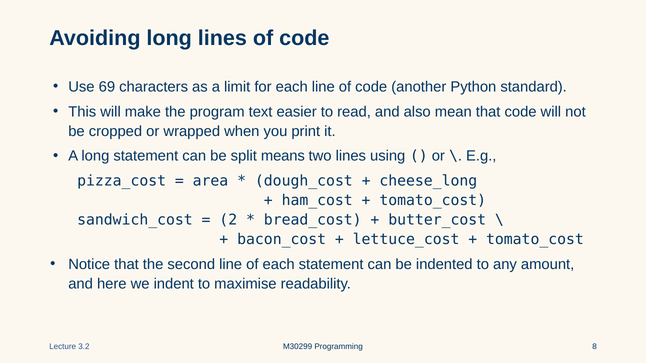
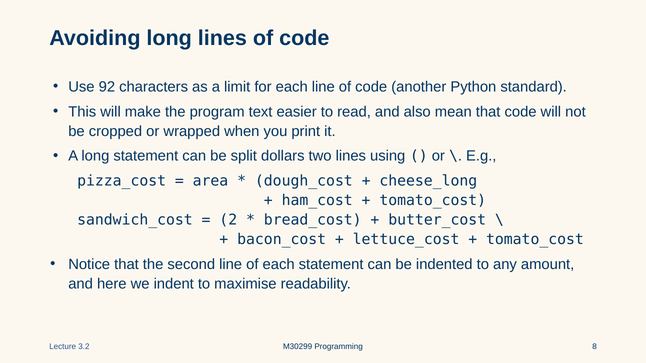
69: 69 -> 92 (107, 87)
means: means -> dollars (283, 156)
